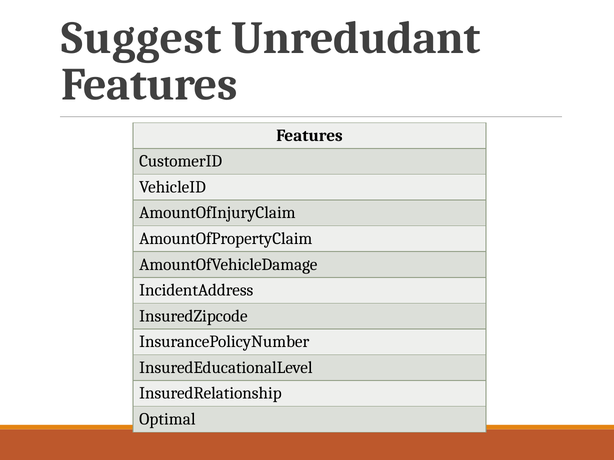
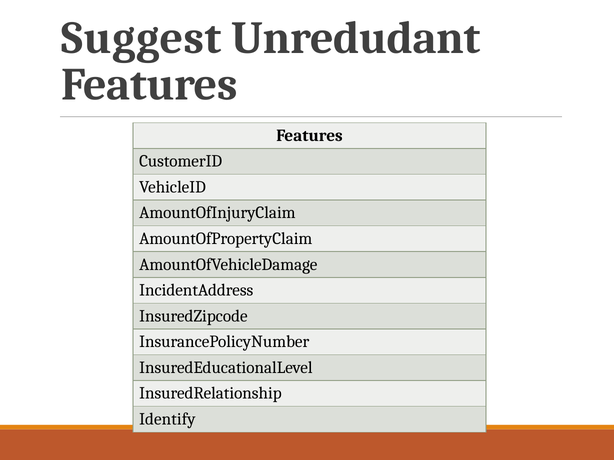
Optimal: Optimal -> Identify (167, 420)
